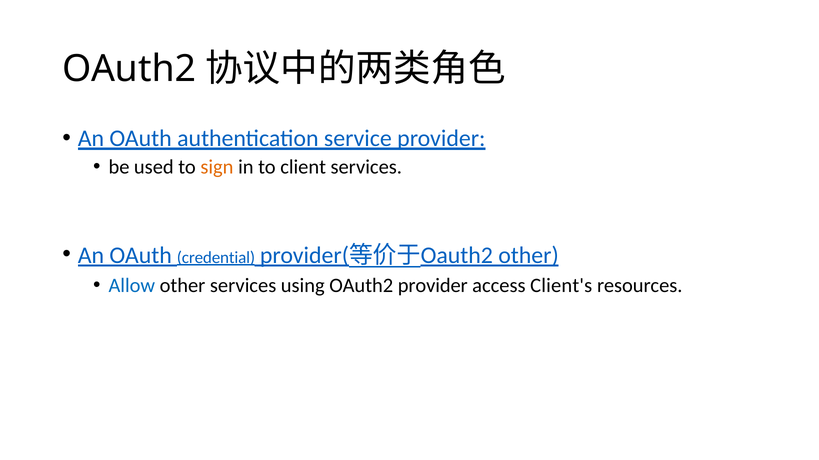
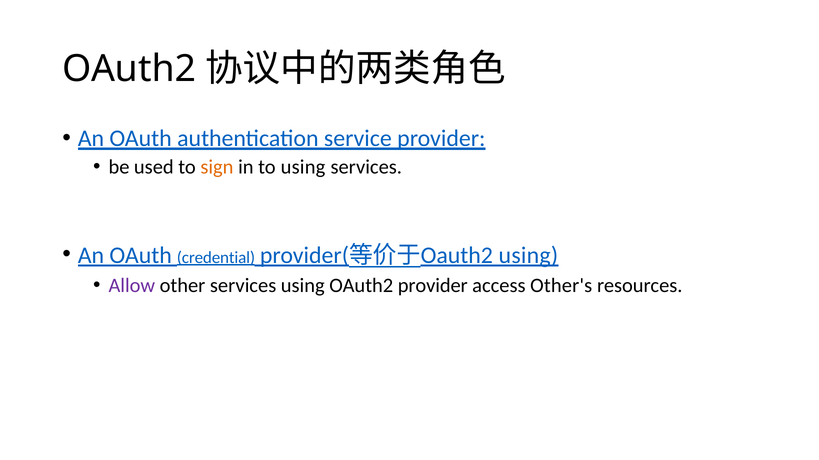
to client: client -> using (303, 167)
other: other -> using (528, 256)
Allow colour: blue -> purple (132, 286)
Client's: Client's -> Other's (561, 286)
